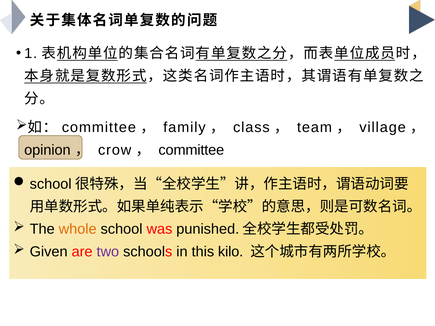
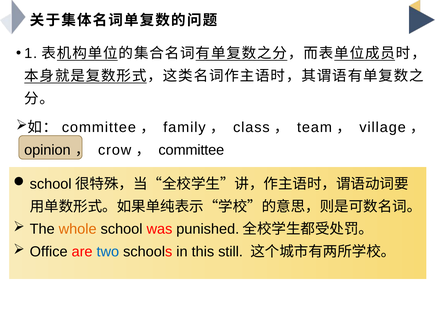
Given: Given -> Office (49, 252)
two colour: purple -> blue (108, 252)
kilo: kilo -> still (231, 252)
